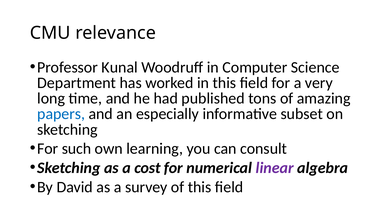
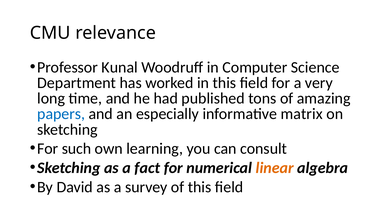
subset: subset -> matrix (302, 114)
cost: cost -> fact (147, 167)
linear colour: purple -> orange (275, 167)
